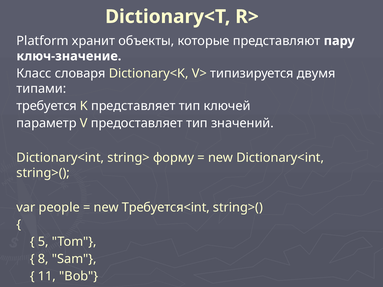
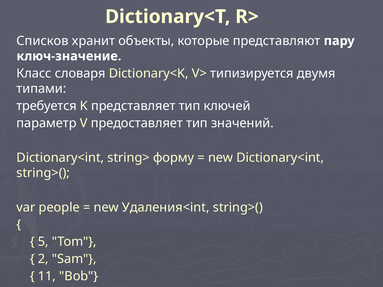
Platform: Platform -> Списков (43, 41)
Требуется<int: Требуется<int -> Удаления<int (166, 207)
8: 8 -> 2 (43, 259)
